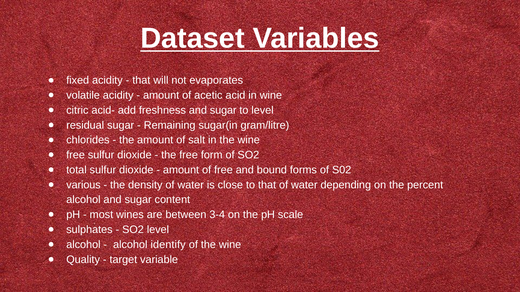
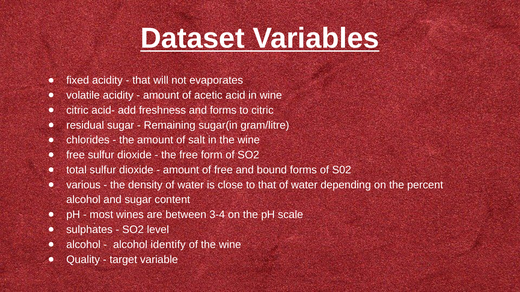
freshness and sugar: sugar -> forms (223, 110)
to level: level -> citric (263, 110)
